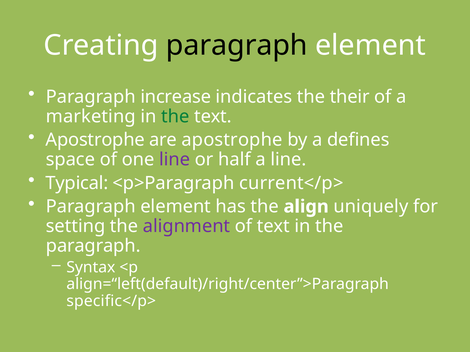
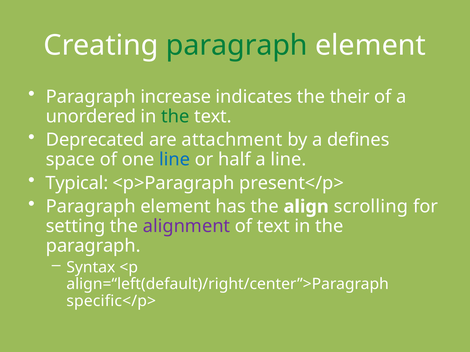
paragraph colour: black -> green (237, 45)
marketing: marketing -> unordered (91, 117)
Apostrophe: Apostrophe -> Deprecated (95, 140)
are apostrophe: apostrophe -> attachment (232, 140)
line colour: purple -> blue (175, 160)
current</p>: current</p> -> present</p> (292, 183)
uniquely: uniquely -> scrolling (371, 207)
